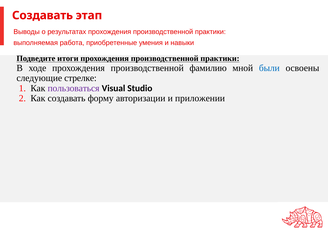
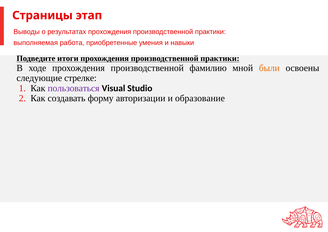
Создавать: Создавать -> Страницы (42, 15)
были colour: blue -> orange (269, 68)
приложении: приложении -> образование (200, 98)
